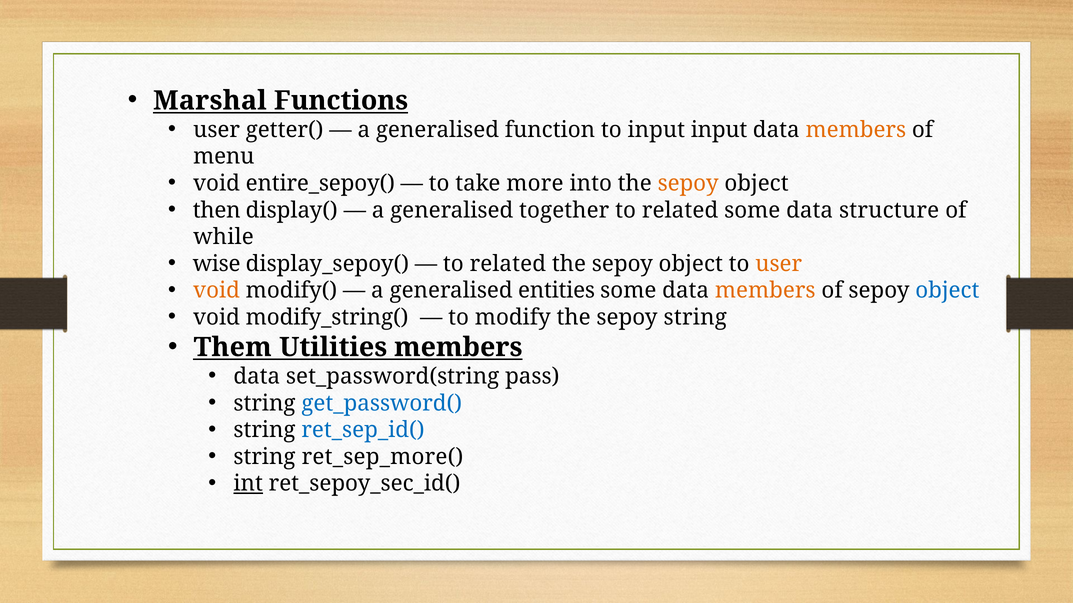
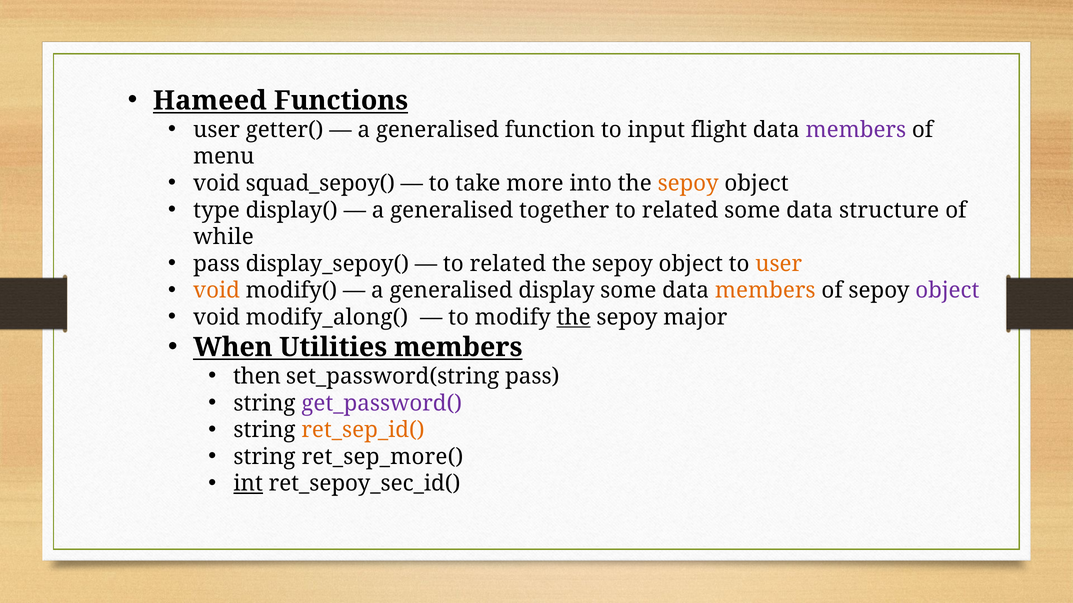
Marshal: Marshal -> Hameed (210, 101)
input input: input -> flight (719, 130)
members colour: orange -> purple (856, 130)
entire_sepoy(: entire_sepoy( -> squad_sepoy( (320, 184)
then: then -> type (216, 210)
wise: wise -> pass (217, 264)
entities: entities -> display (556, 291)
object colour: blue -> purple (947, 291)
modify_string(: modify_string( -> modify_along( (327, 318)
the underline: none -> present (574, 318)
sepoy string: string -> major (695, 318)
Them: Them -> When (233, 348)
data: data -> then (257, 377)
get_password( colour: blue -> purple (382, 404)
ret_sep_id( colour: blue -> orange (363, 430)
